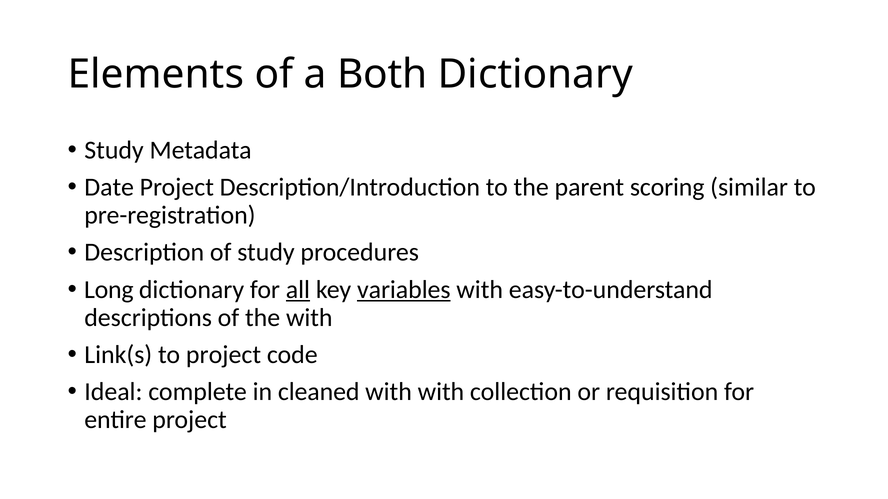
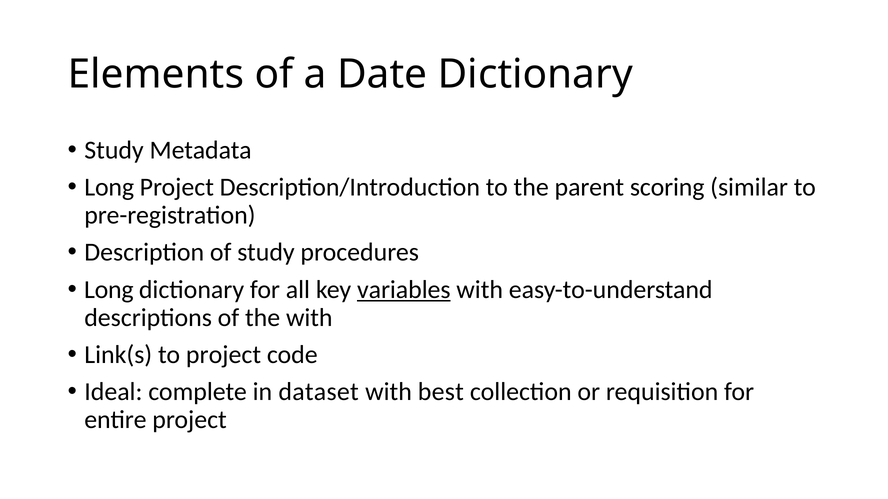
Both: Both -> Date (382, 75)
Date: Date -> Long (109, 187)
all underline: present -> none (298, 290)
cleaned: cleaned -> dataset (319, 392)
with with: with -> best (441, 392)
